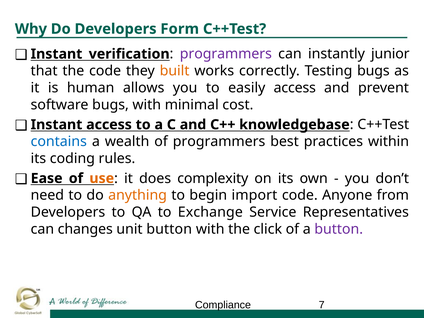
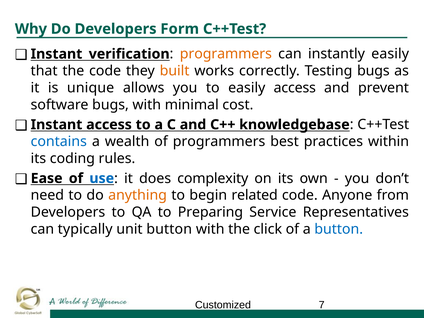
programmers colour: purple -> orange (226, 54)
instantly junior: junior -> easily (390, 54)
human: human -> unique (91, 88)
use colour: orange -> blue (102, 178)
import: import -> related (255, 195)
Exchange: Exchange -> Preparing (210, 212)
changes: changes -> typically (85, 229)
button colour: purple -> blue (339, 229)
Compliance: Compliance -> Customized (223, 305)
